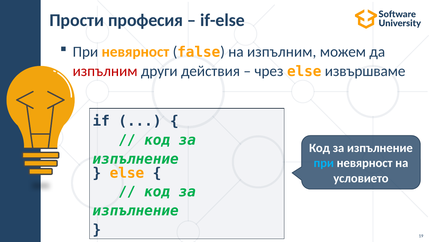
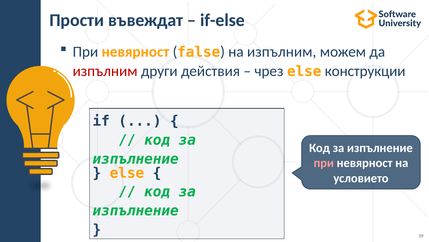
професия: професия -> въвеждат (146, 20)
извършваме: извършваме -> конструкции (365, 71)
при colour: light blue -> pink (324, 163)
